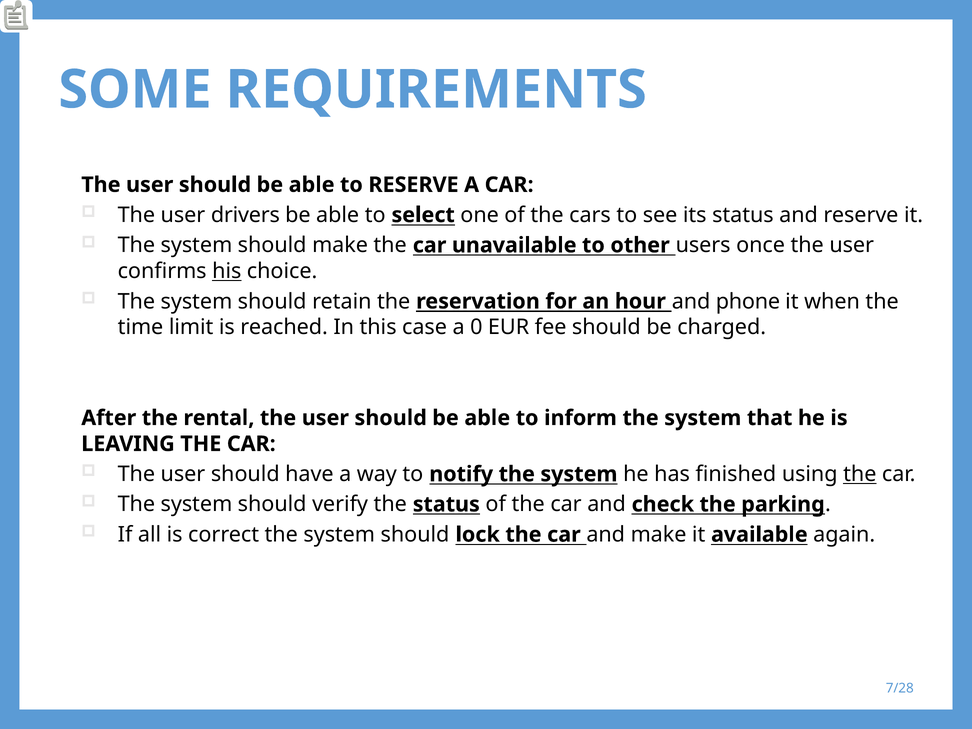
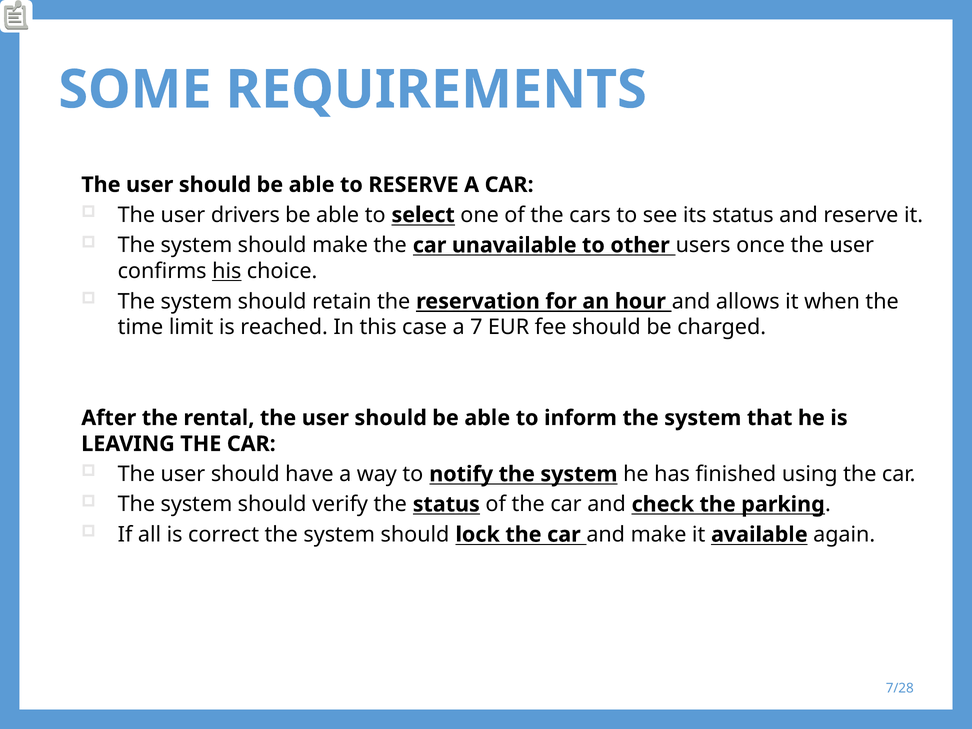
phone: phone -> allows (748, 301)
0: 0 -> 7 (476, 327)
the underline: present -> none (860, 474)
